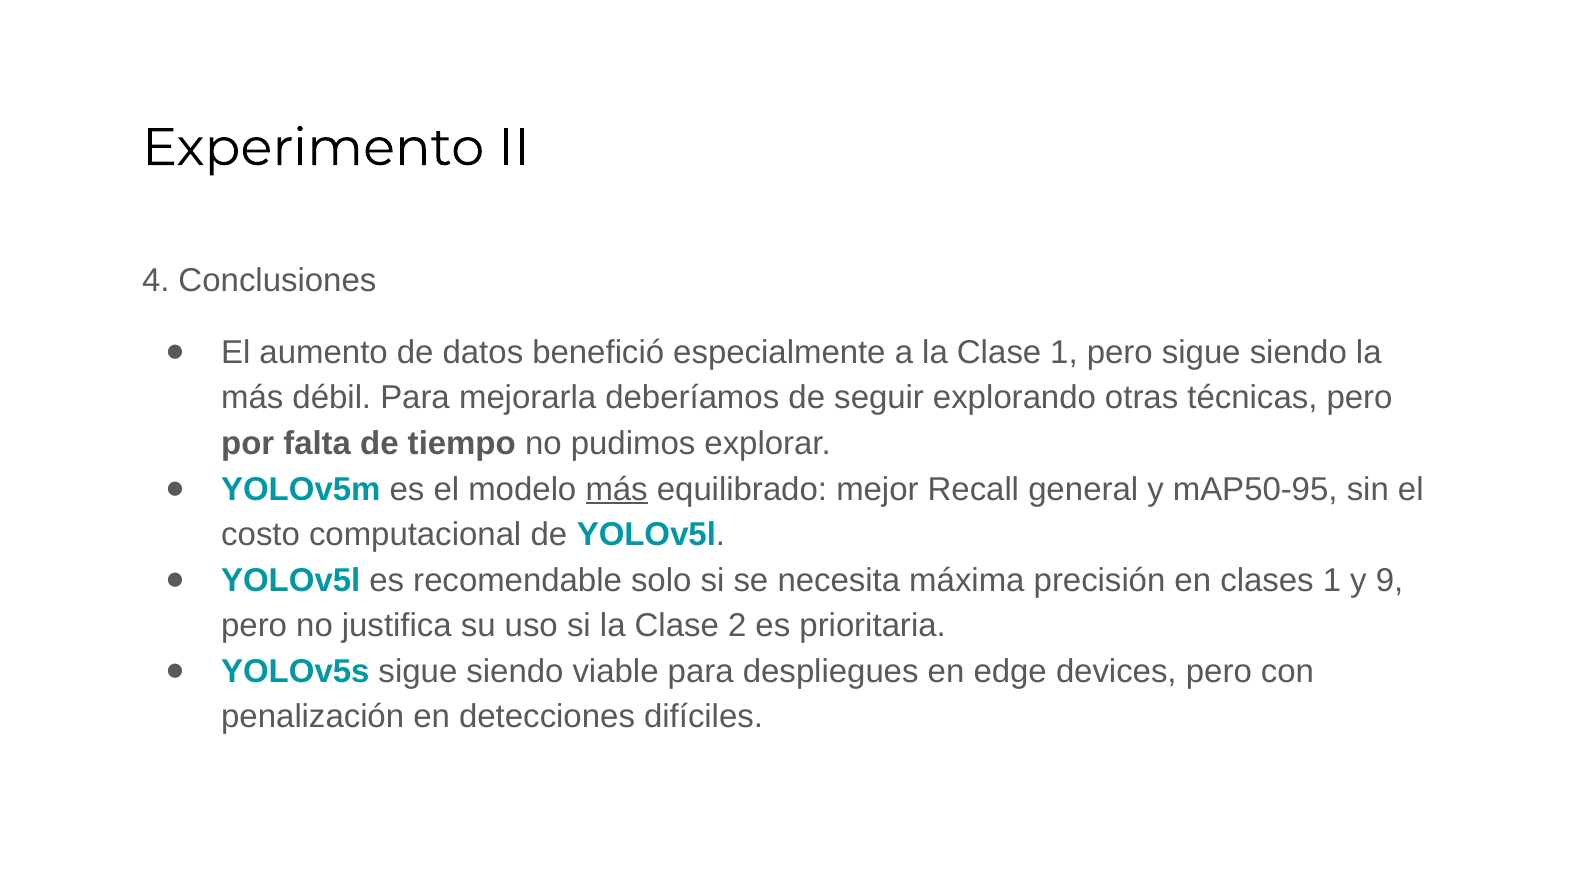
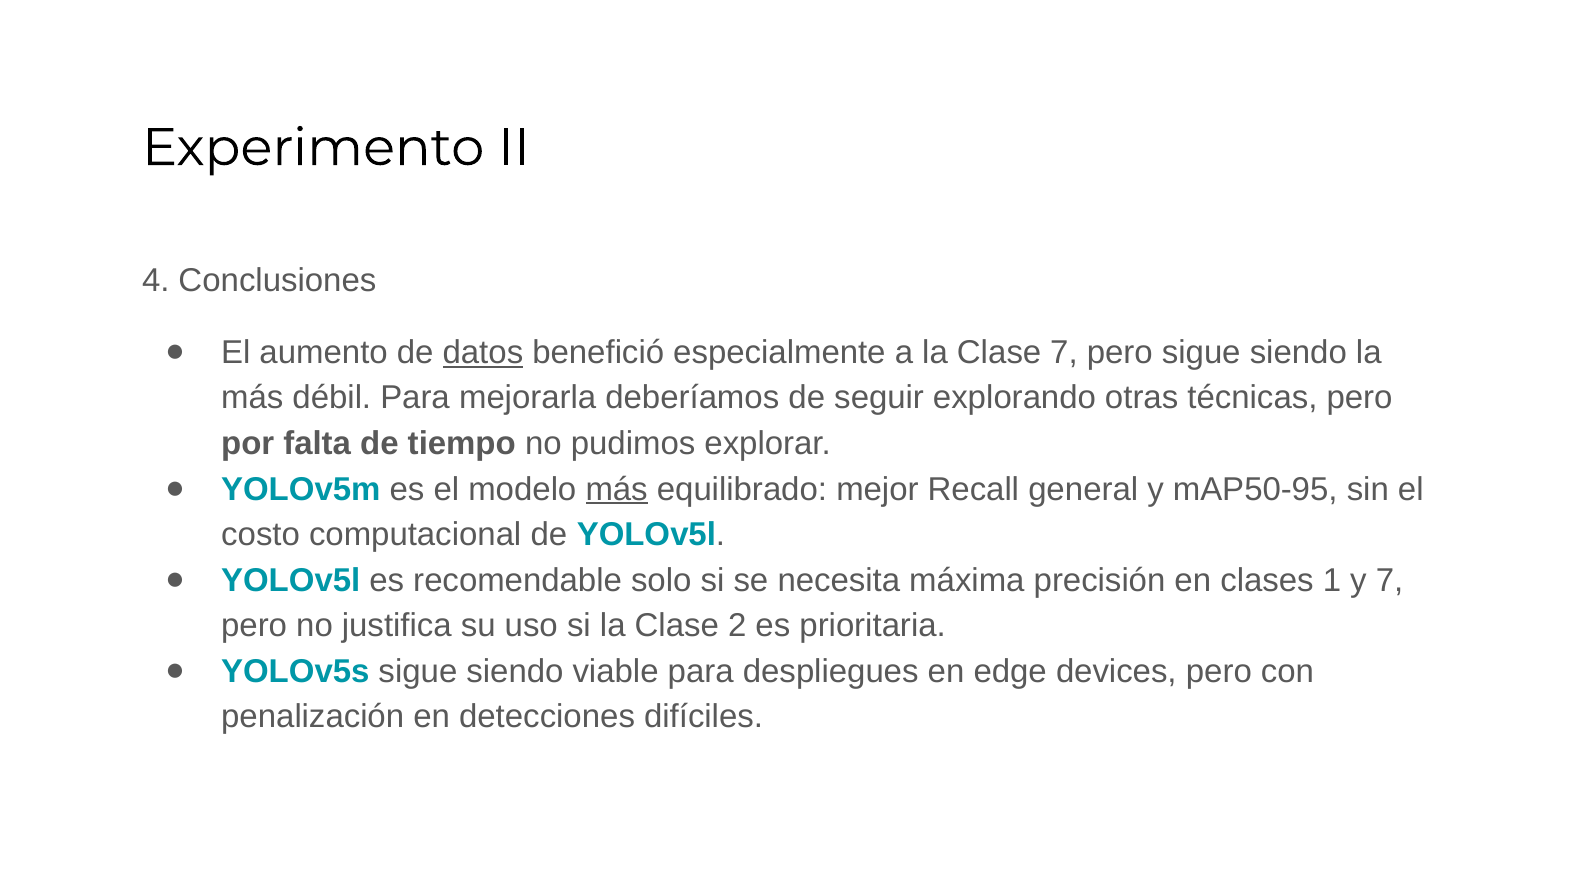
datos underline: none -> present (483, 352)
Clase 1: 1 -> 7 (1064, 352)
y 9: 9 -> 7 (1390, 580)
